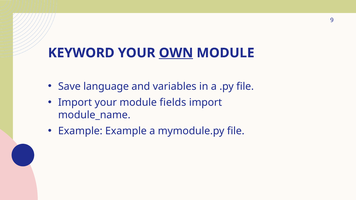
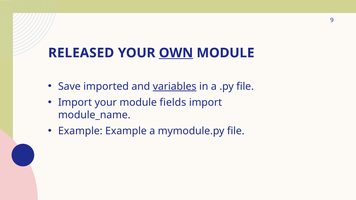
KEYWORD: KEYWORD -> RELEASED (81, 53)
language: language -> imported (106, 86)
variables underline: none -> present (175, 86)
